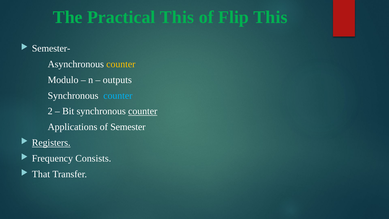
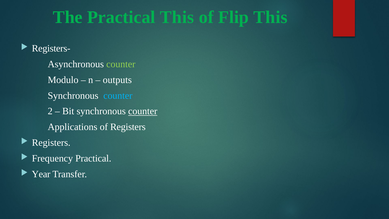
Semester-: Semester- -> Registers- (51, 48)
counter colour: yellow -> light green (121, 64)
of Semester: Semester -> Registers (128, 127)
Registers underline: present -> none (51, 143)
Frequency Consists: Consists -> Practical (93, 158)
That: That -> Year (41, 174)
